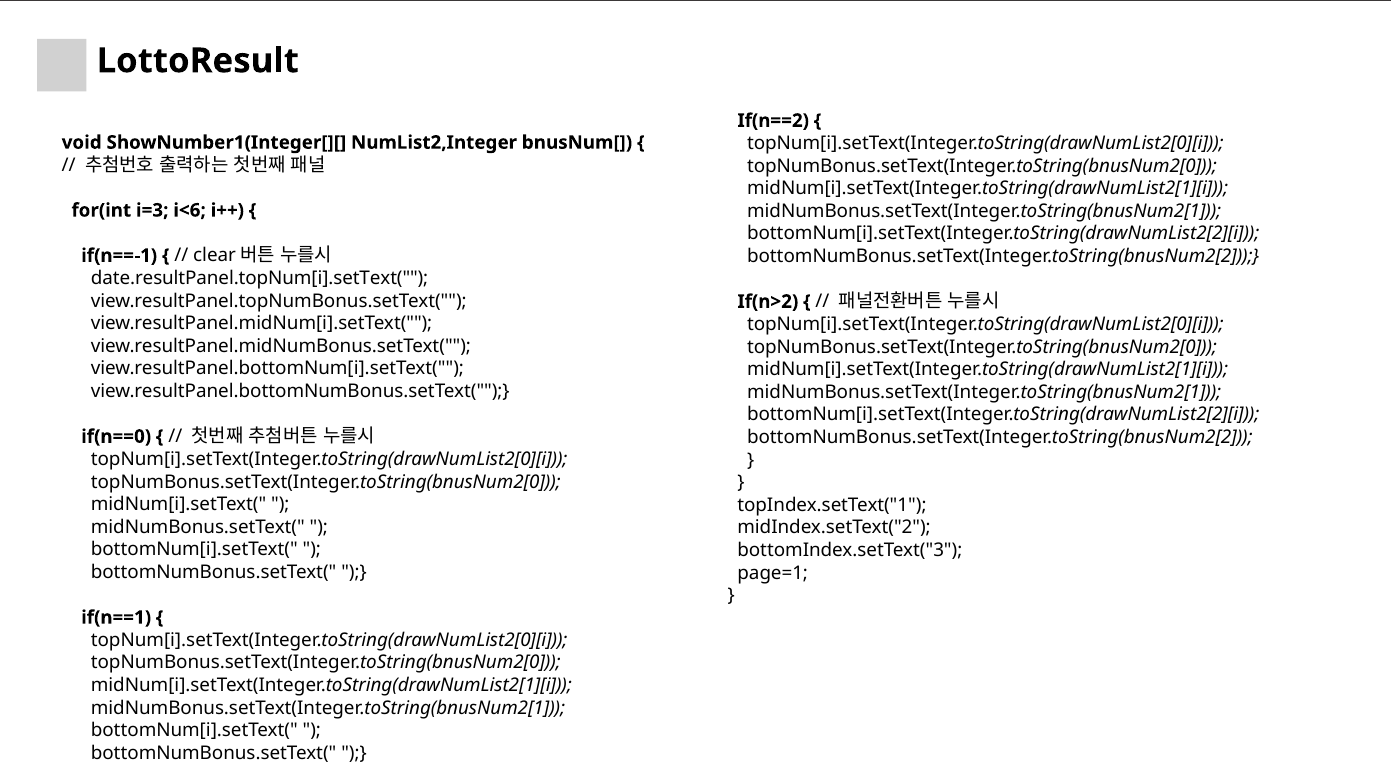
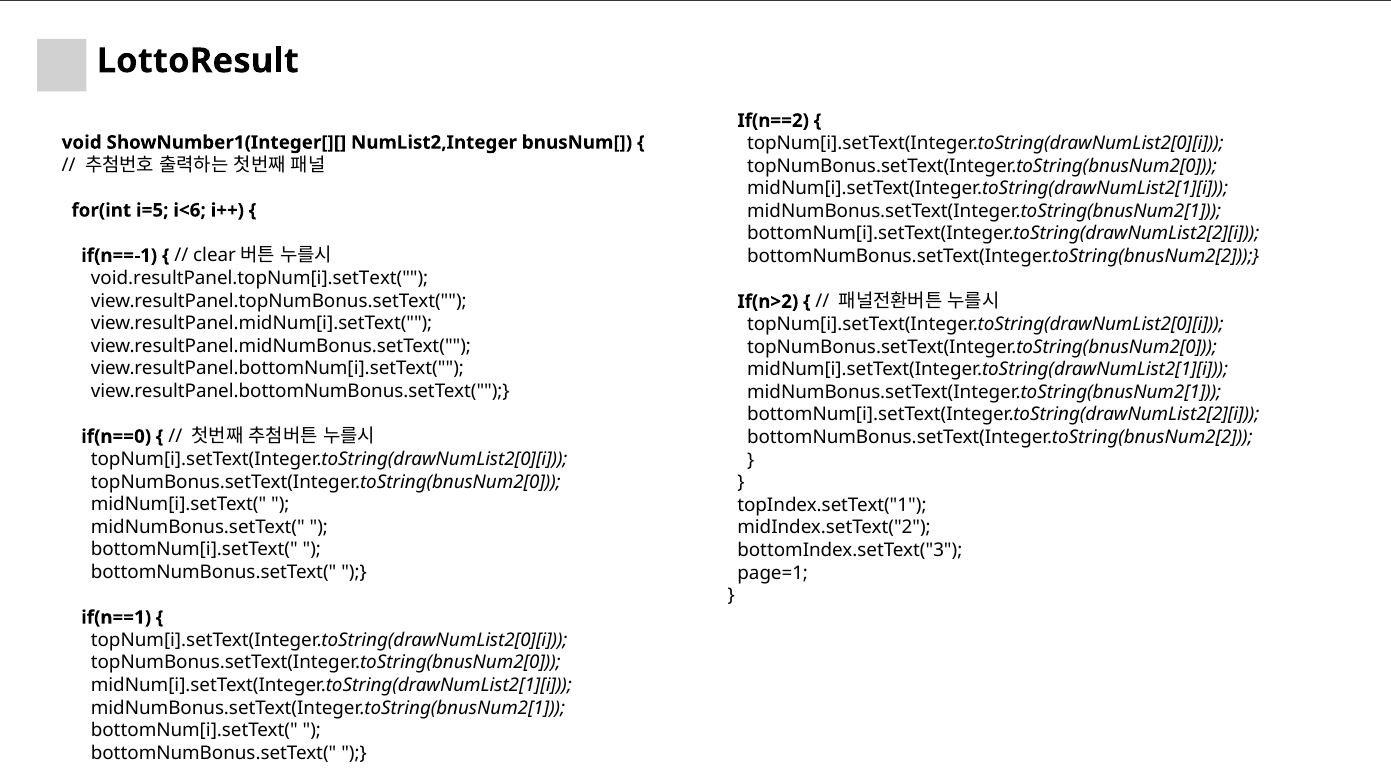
i=3: i=3 -> i=5 (152, 210)
date.resultPanel.topNum[i].setText(: date.resultPanel.topNum[i].setText( -> void.resultPanel.topNum[i].setText( (260, 278)
